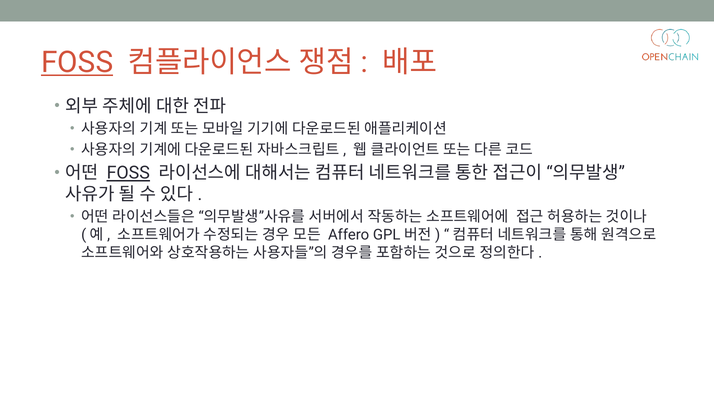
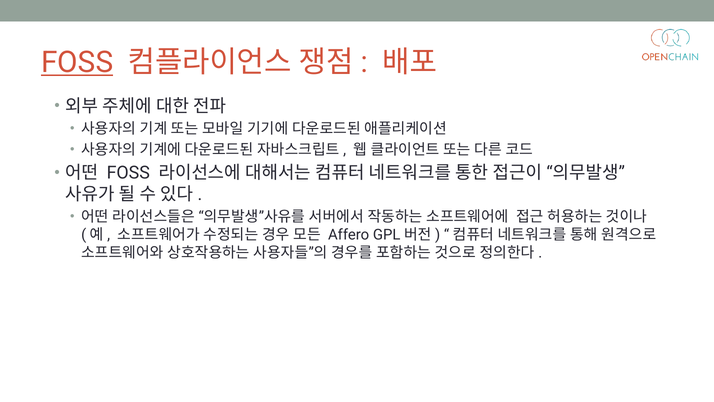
FOSS underline: present -> none (128, 173)
